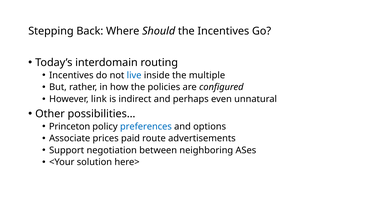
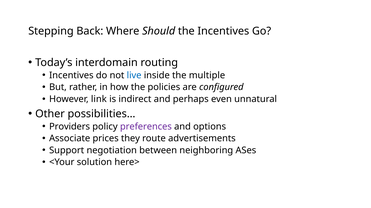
Princeton: Princeton -> Providers (70, 127)
preferences colour: blue -> purple (146, 127)
paid: paid -> they (130, 139)
